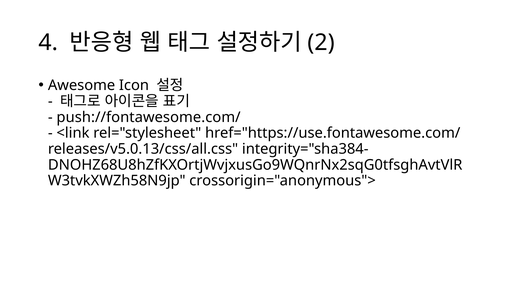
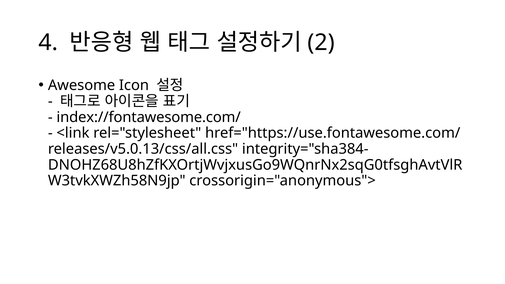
push://fontawesome.com/: push://fontawesome.com/ -> index://fontawesome.com/ (149, 117)
